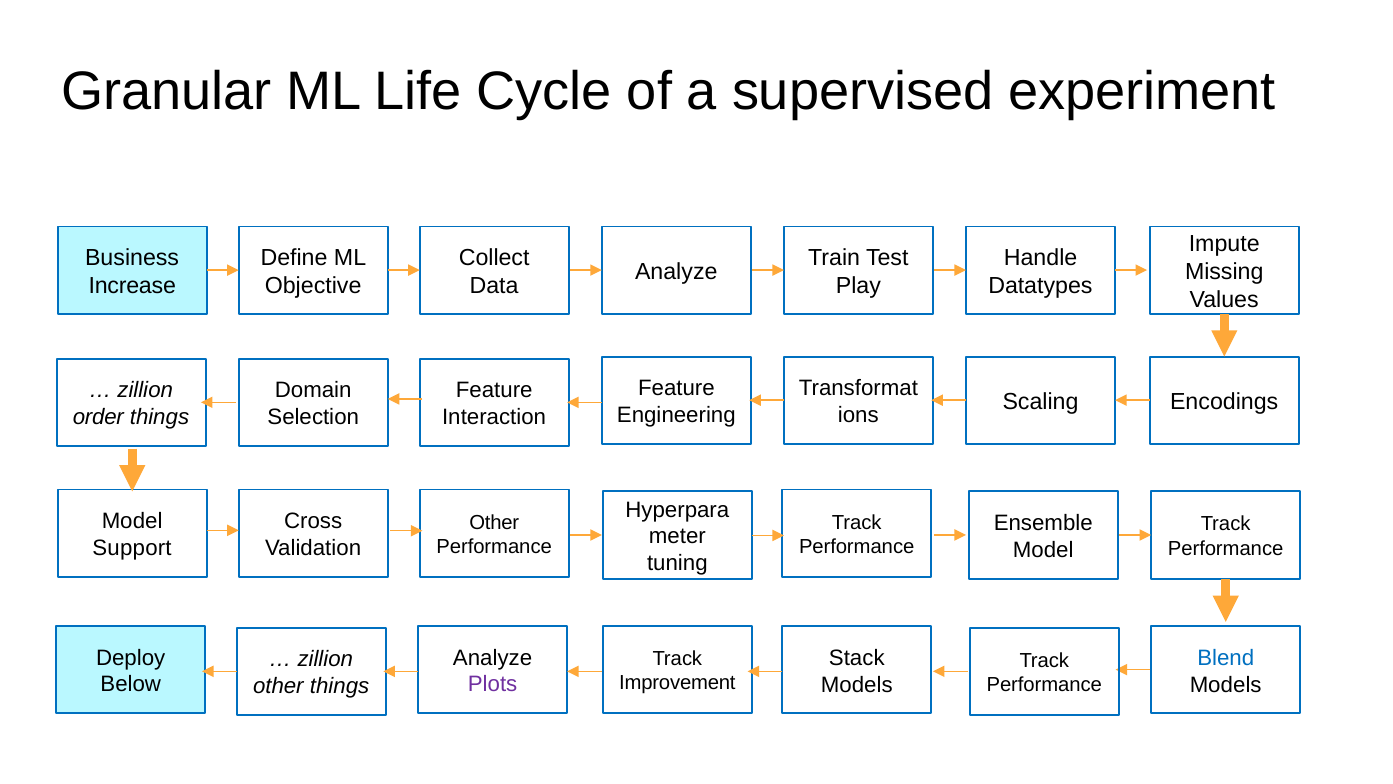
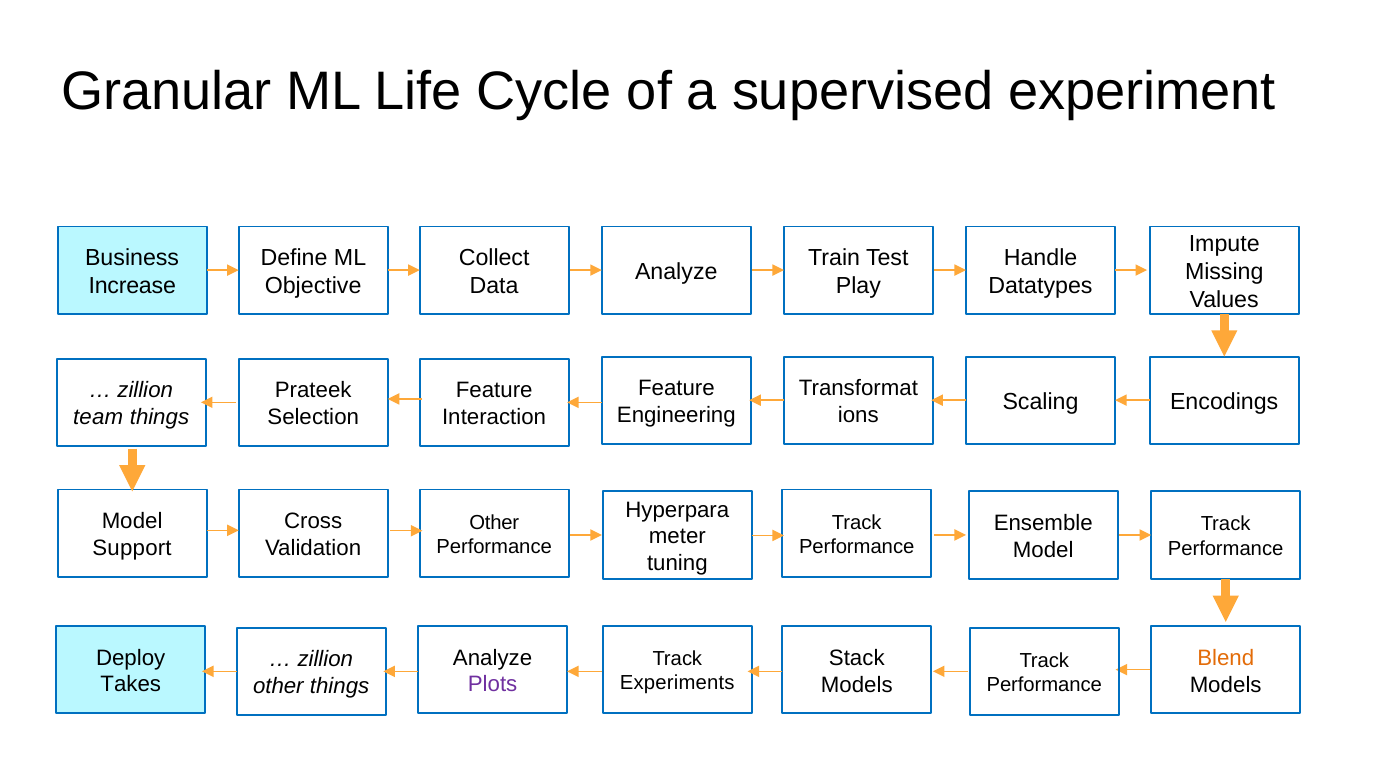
Domain: Domain -> Prateek (313, 390)
order: order -> team (98, 417)
Blend colour: blue -> orange (1226, 658)
Improvement: Improvement -> Experiments (677, 683)
Below: Below -> Takes (131, 684)
